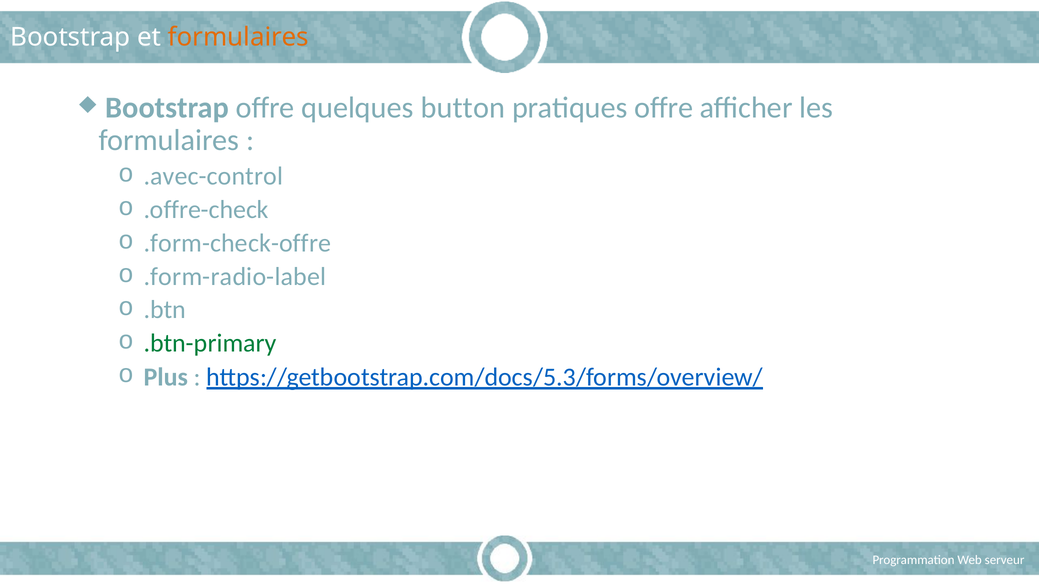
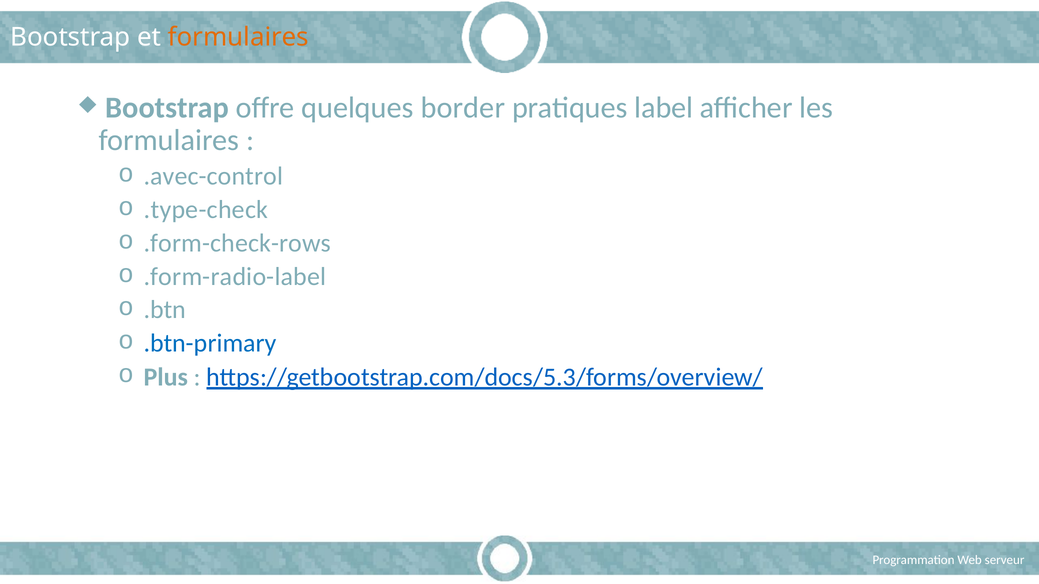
button: button -> border (463, 108)
pratiques offre: offre -> label (664, 108)
.offre-check: .offre-check -> .type-check (206, 210)
.form-check-offre: .form-check-offre -> .form-check-rows (237, 243)
.btn-primary colour: green -> blue (210, 344)
